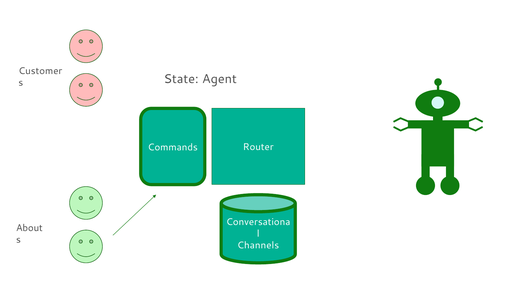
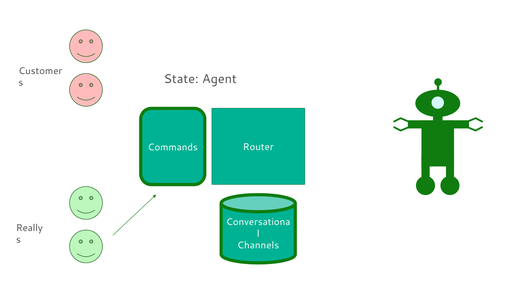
About: About -> Really (29, 228)
